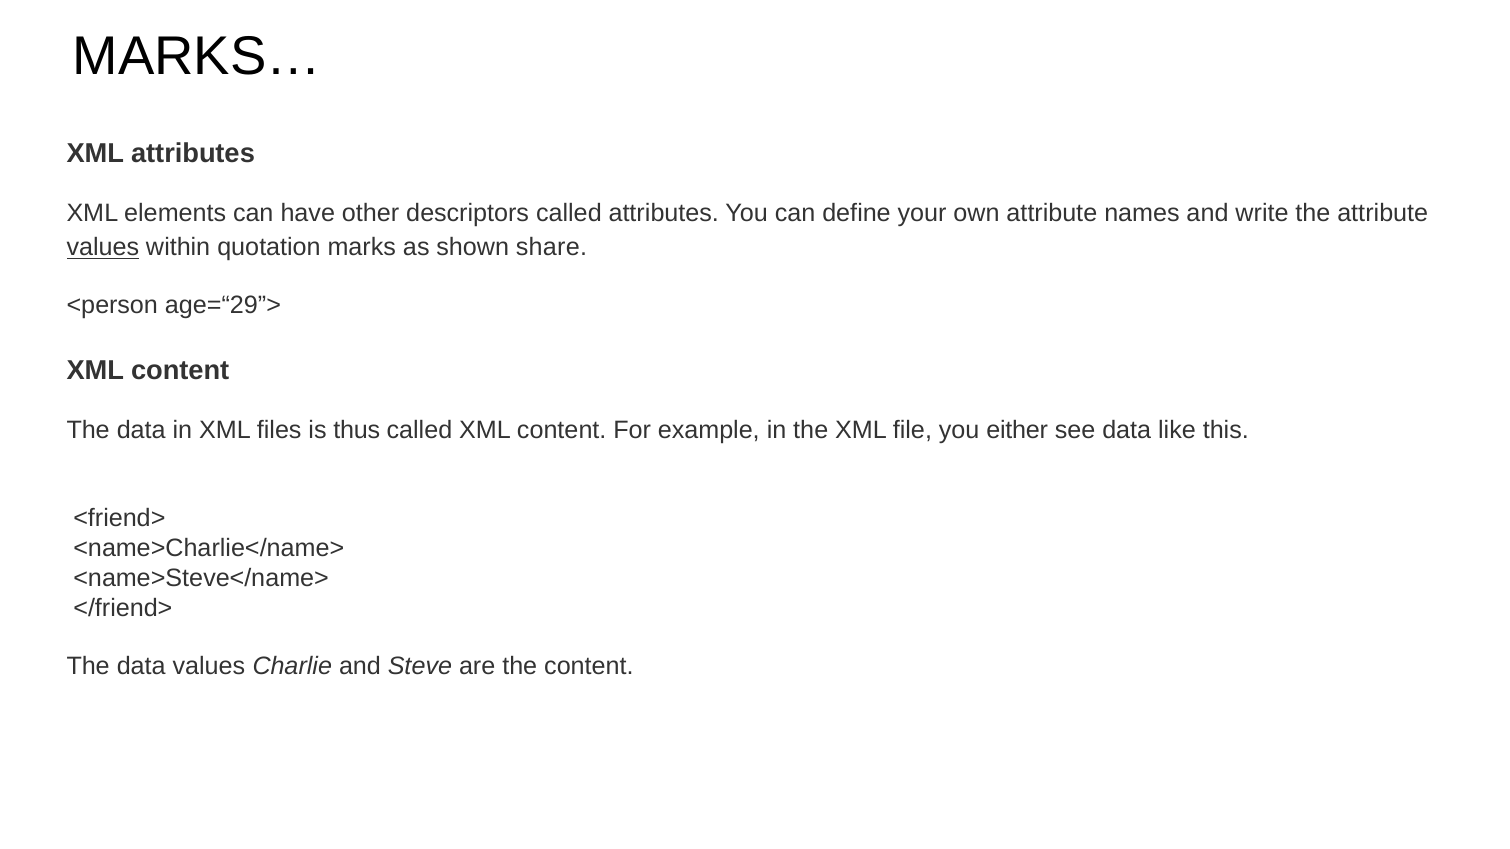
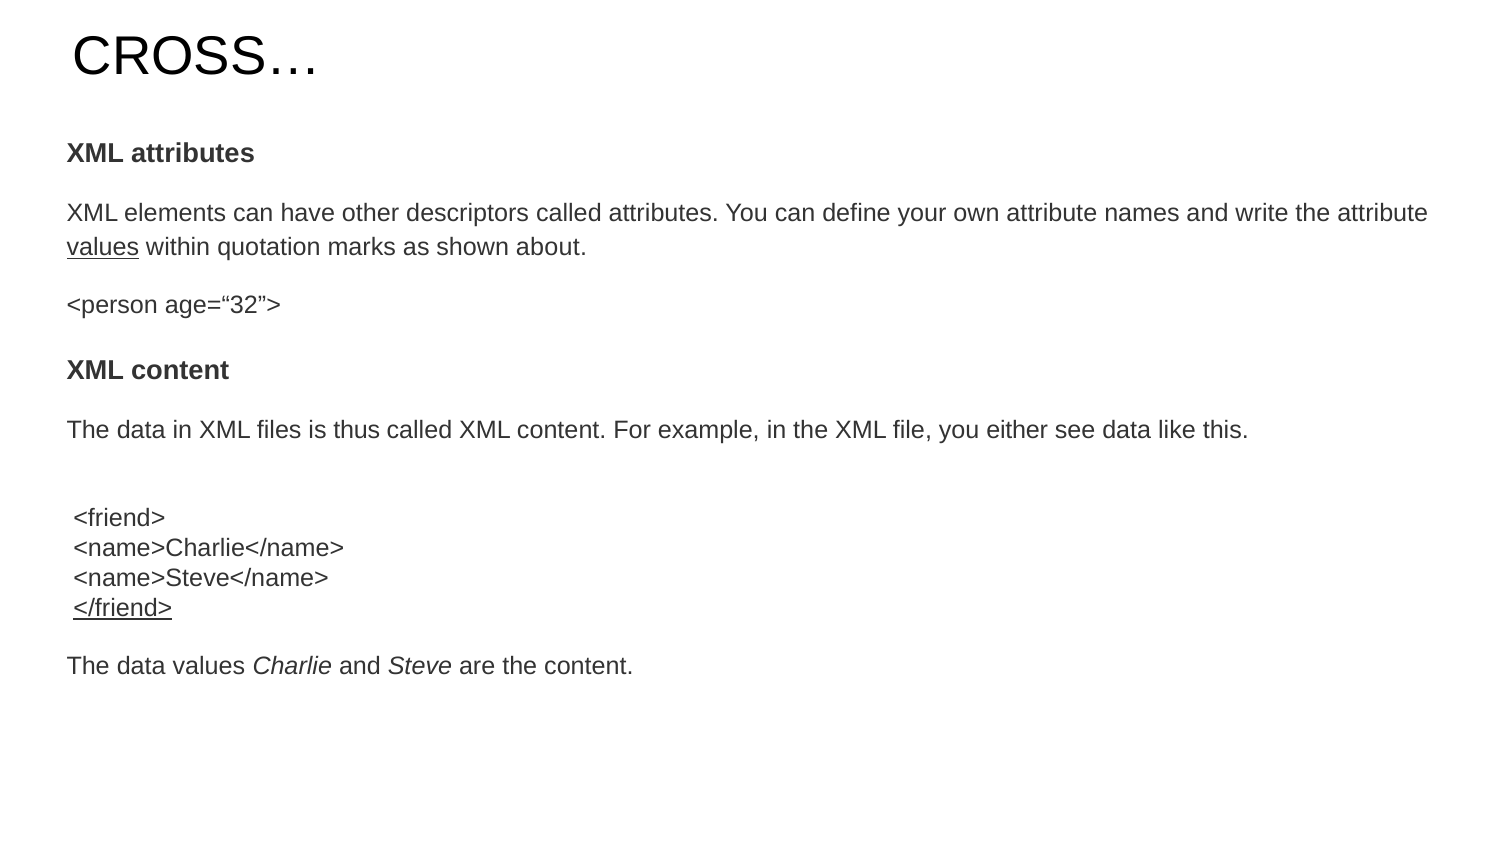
MARKS…: MARKS… -> CROSS… (197, 57)
share: share -> about (551, 248)
age=“29”>: age=“29”> -> age=“32”> (223, 305)
</friend> underline: none -> present (123, 609)
